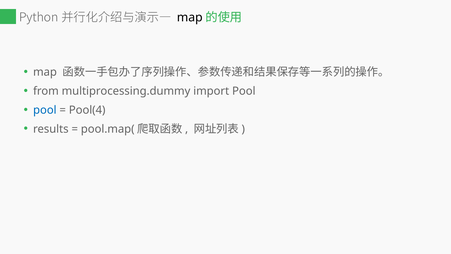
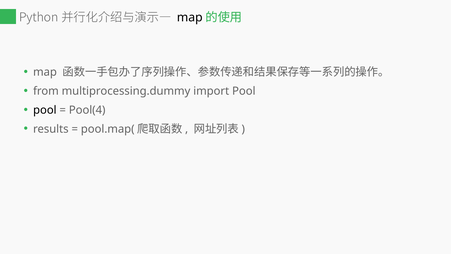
pool colour: blue -> black (45, 110)
